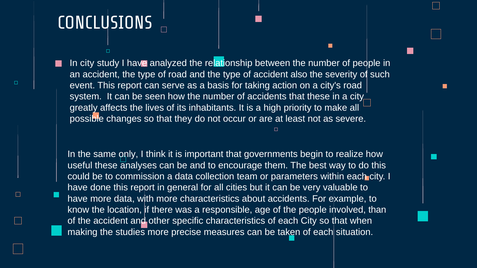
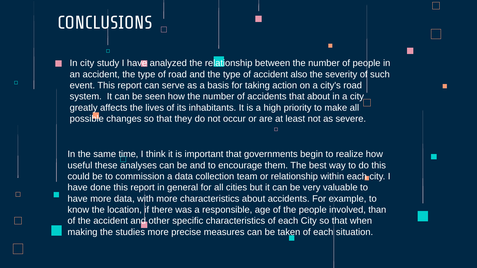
that these: these -> about (319, 97)
only: only -> time (128, 154)
or parameters: parameters -> relationship (294, 177)
